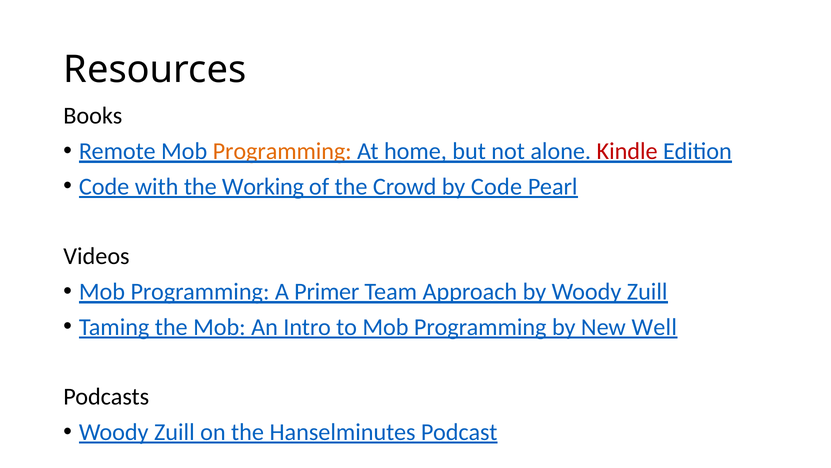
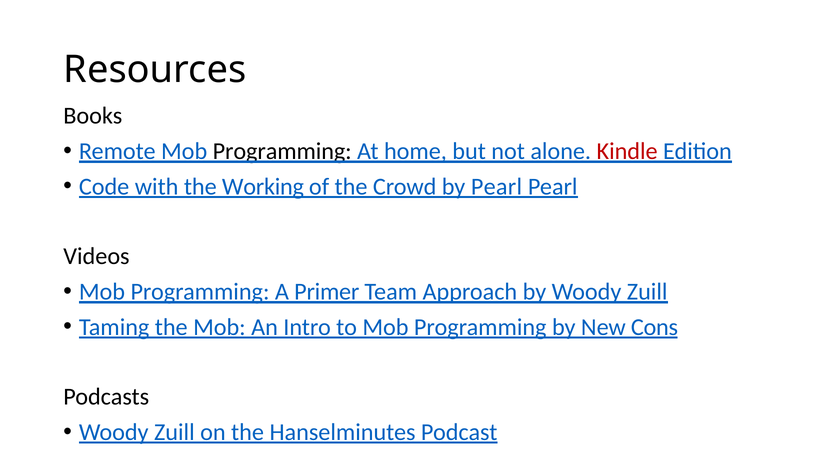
Programming colour: orange -> black (282, 151)
by Code: Code -> Pearl (496, 186)
Well: Well -> Cons (654, 327)
